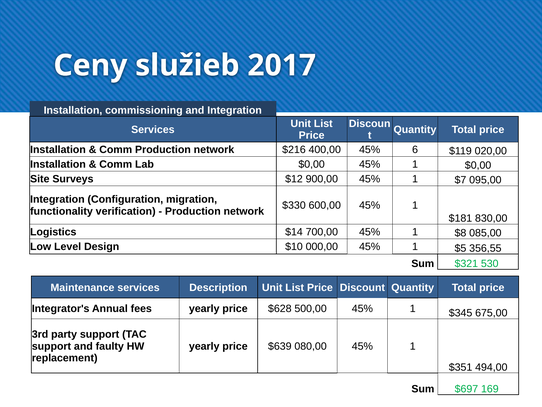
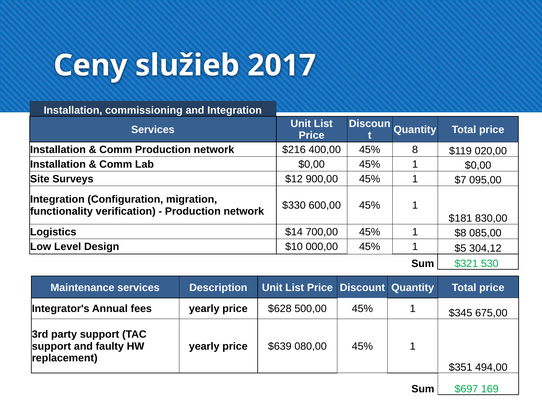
6: 6 -> 8 (415, 150)
356,55: 356,55 -> 304,12 (485, 248)
